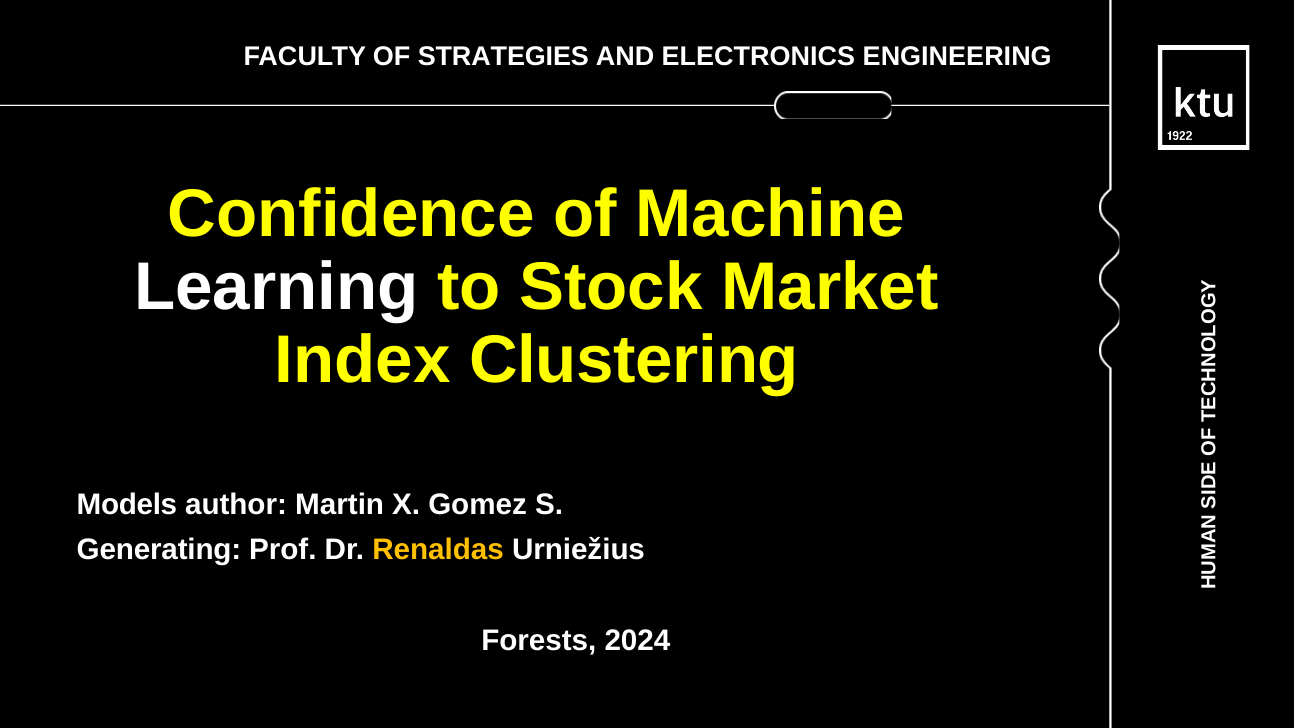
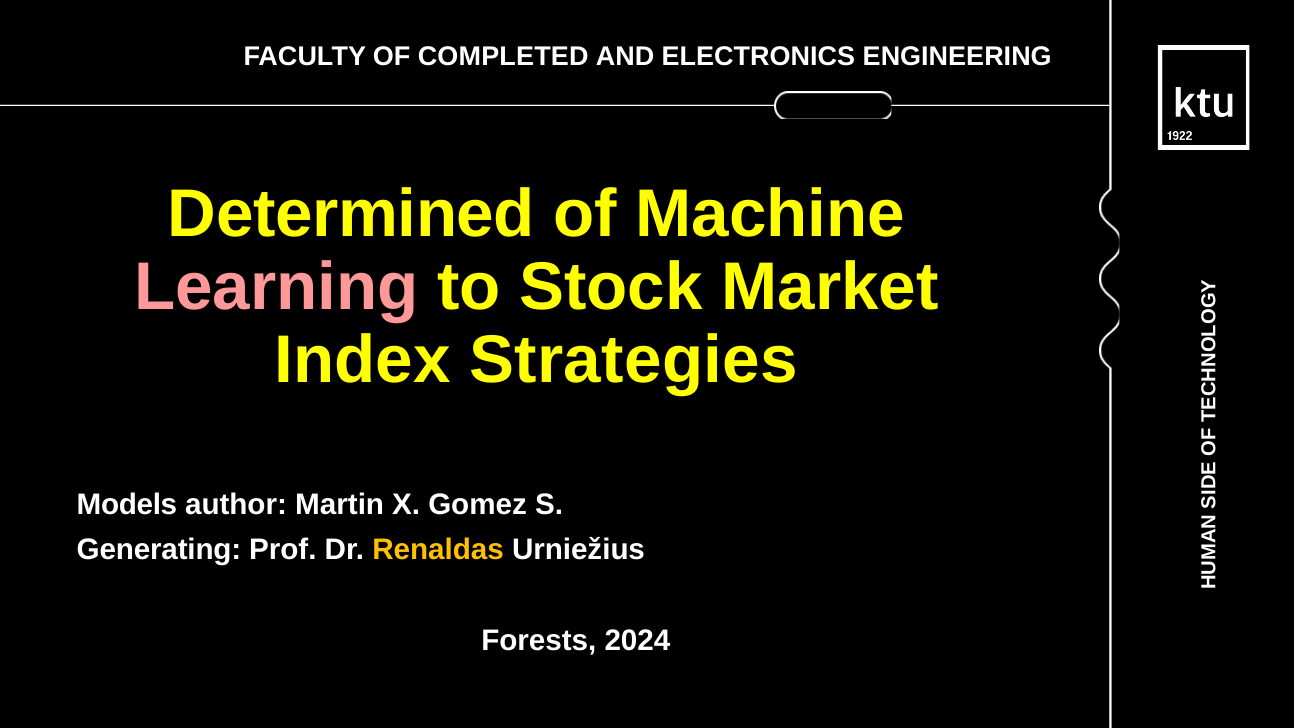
STRATEGIES: STRATEGIES -> COMPLETED (503, 57)
Confidence: Confidence -> Determined (351, 214)
Learning colour: white -> pink (276, 287)
Clustering: Clustering -> Strategies (634, 360)
